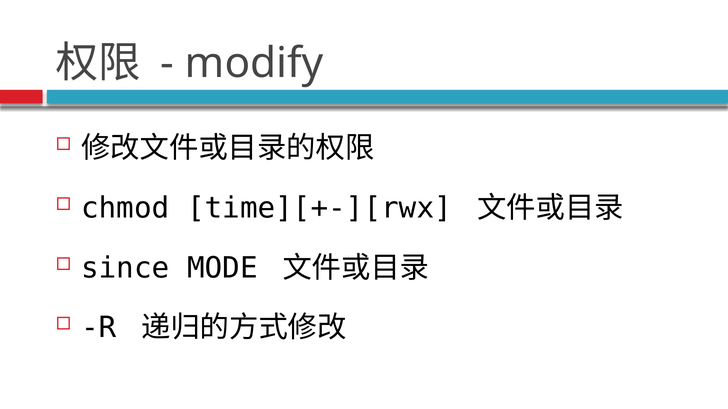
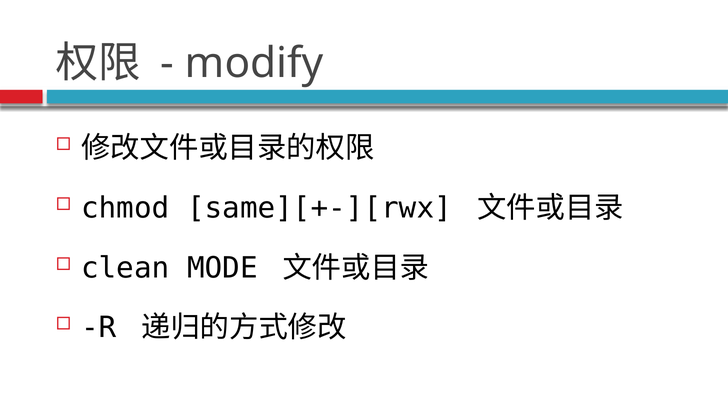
time][+-][rwx: time][+-][rwx -> same][+-][rwx (319, 208)
since: since -> clean (125, 268)
